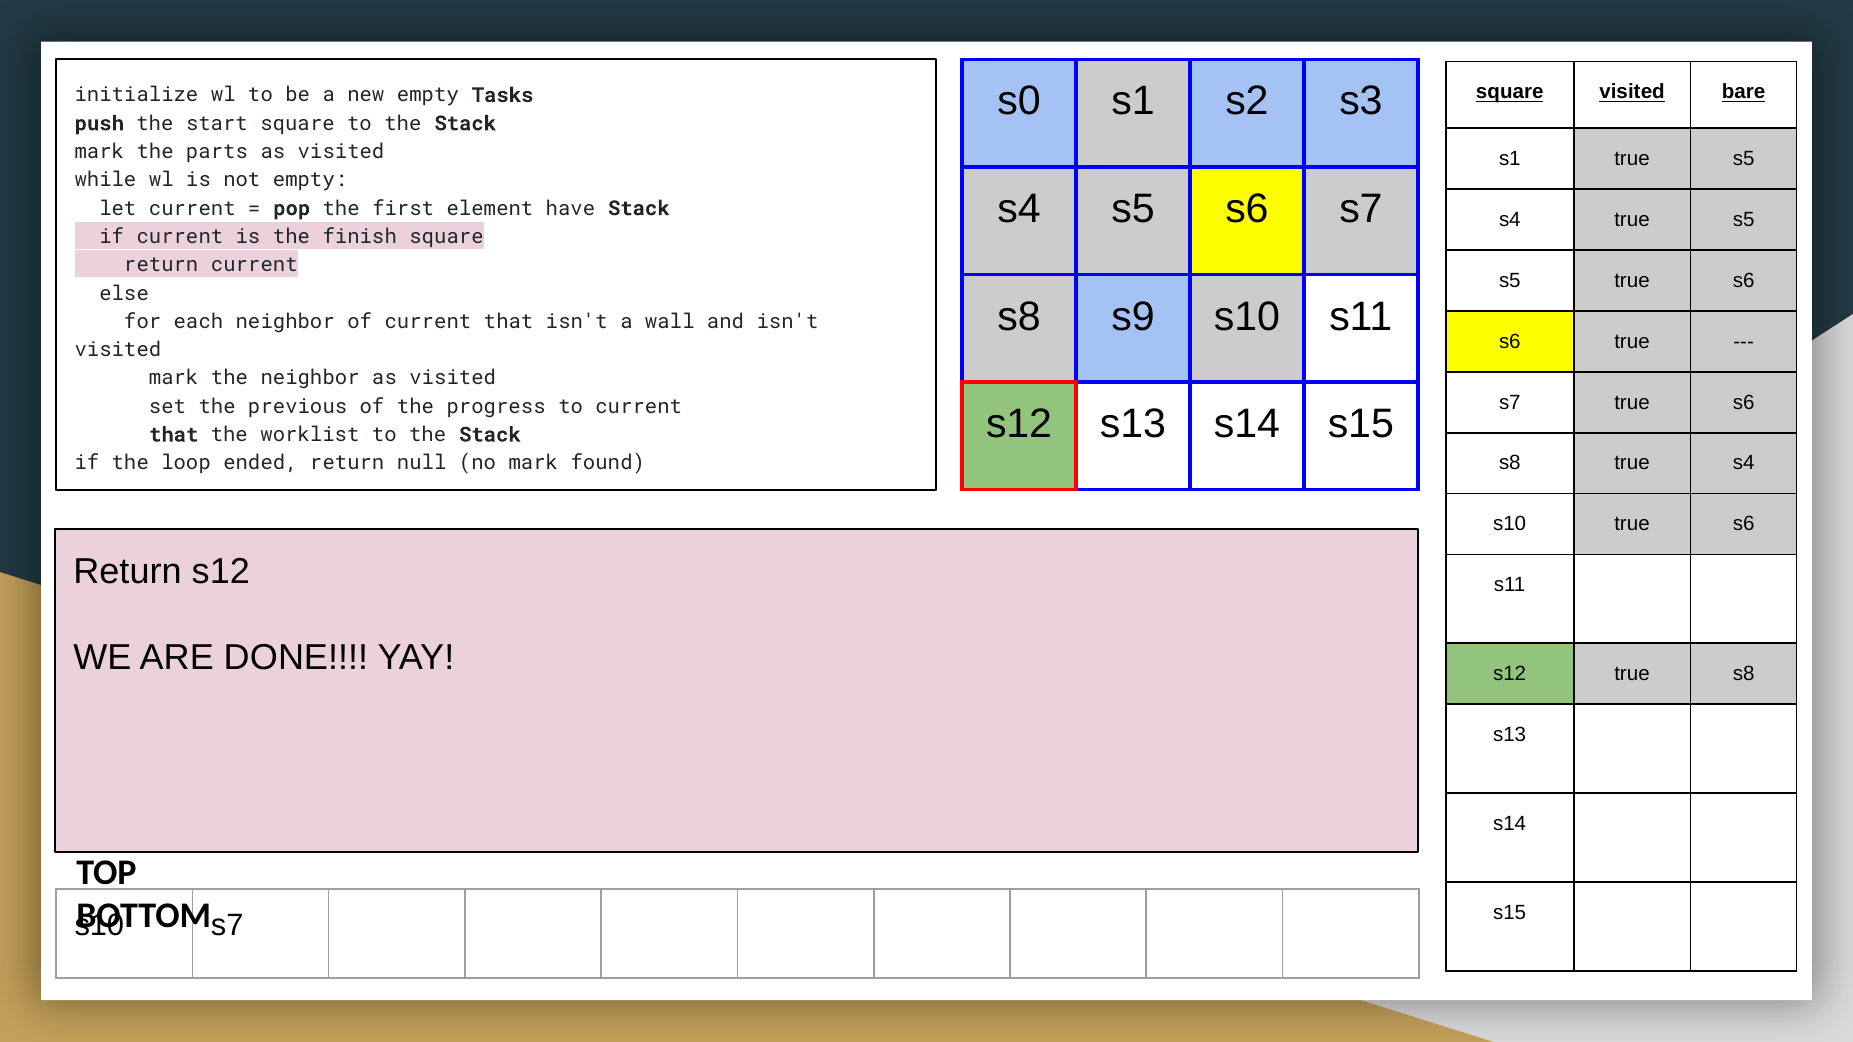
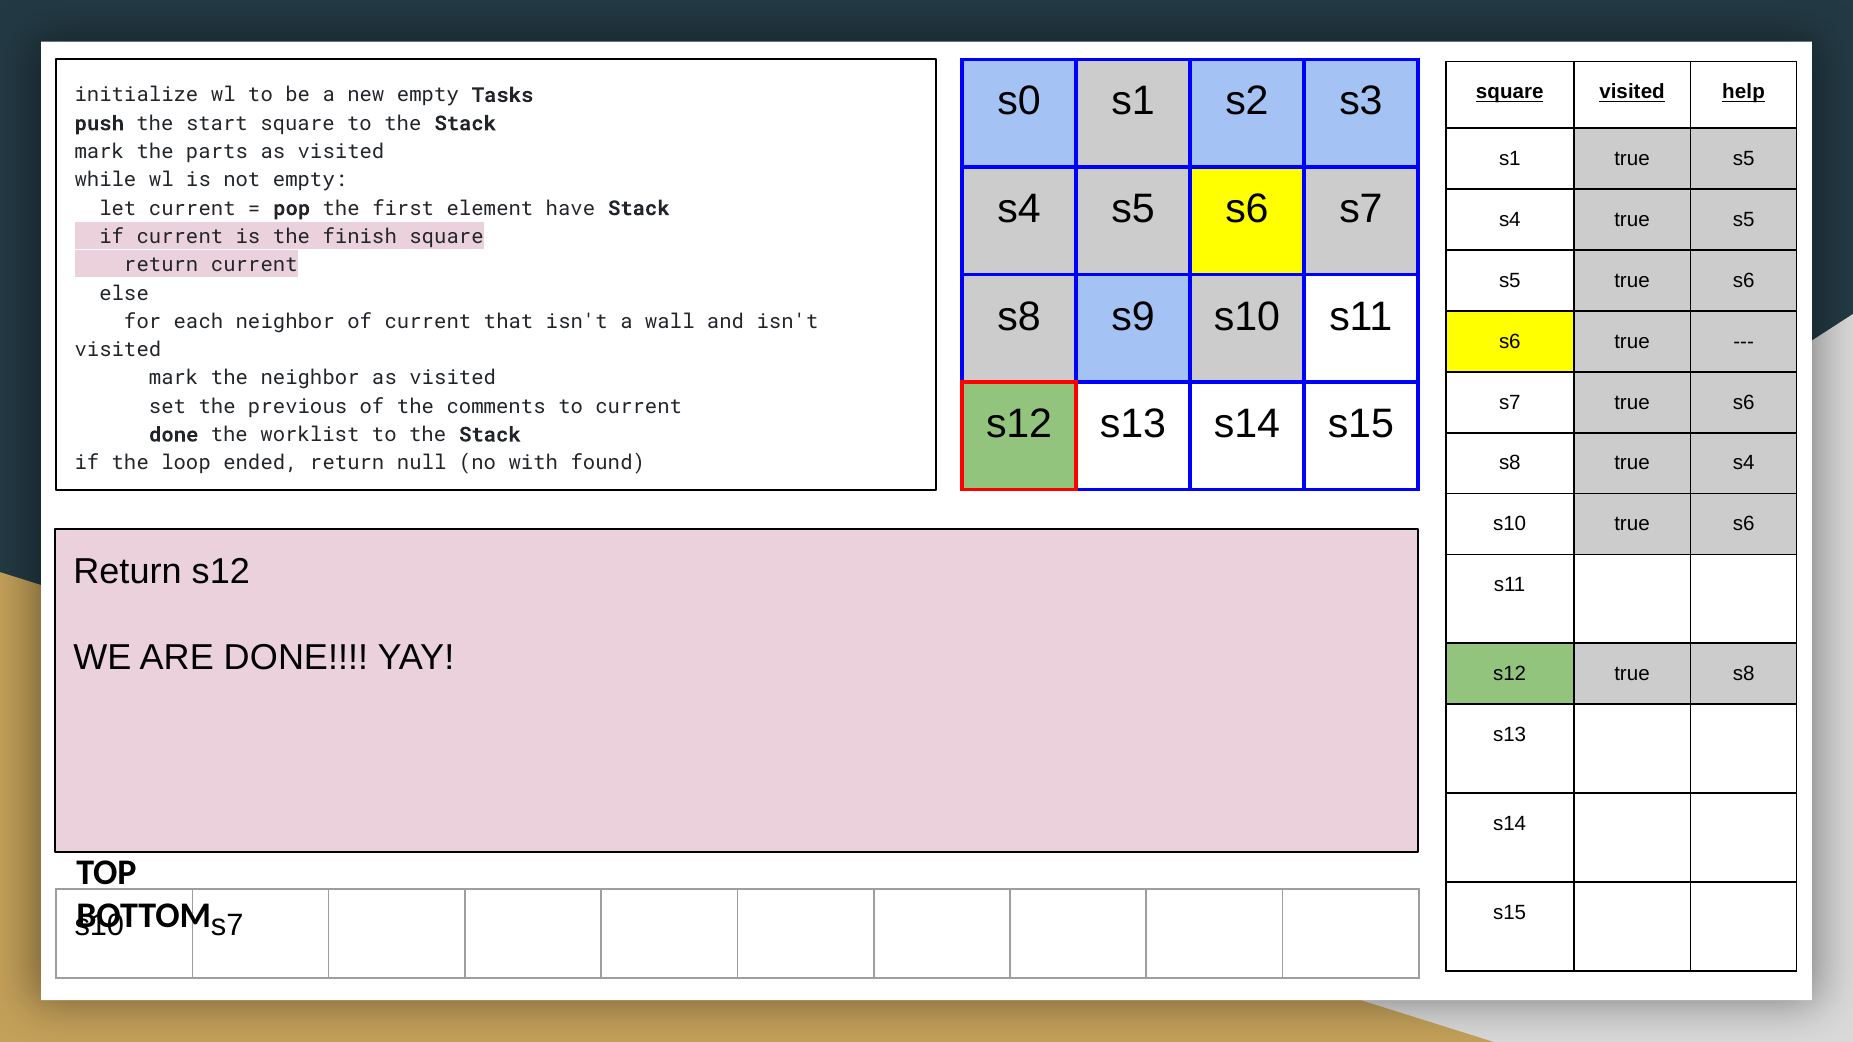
bare: bare -> help (1743, 92)
progress: progress -> comments (496, 407)
that: that -> done (174, 435)
no mark: mark -> with (533, 463)
